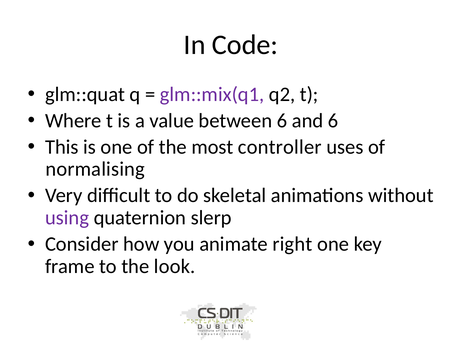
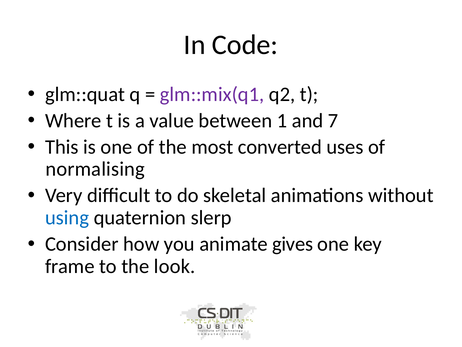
between 6: 6 -> 1 (282, 120)
and 6: 6 -> 7 (333, 120)
controller: controller -> converted (280, 147)
using colour: purple -> blue (67, 217)
right: right -> gives (293, 244)
